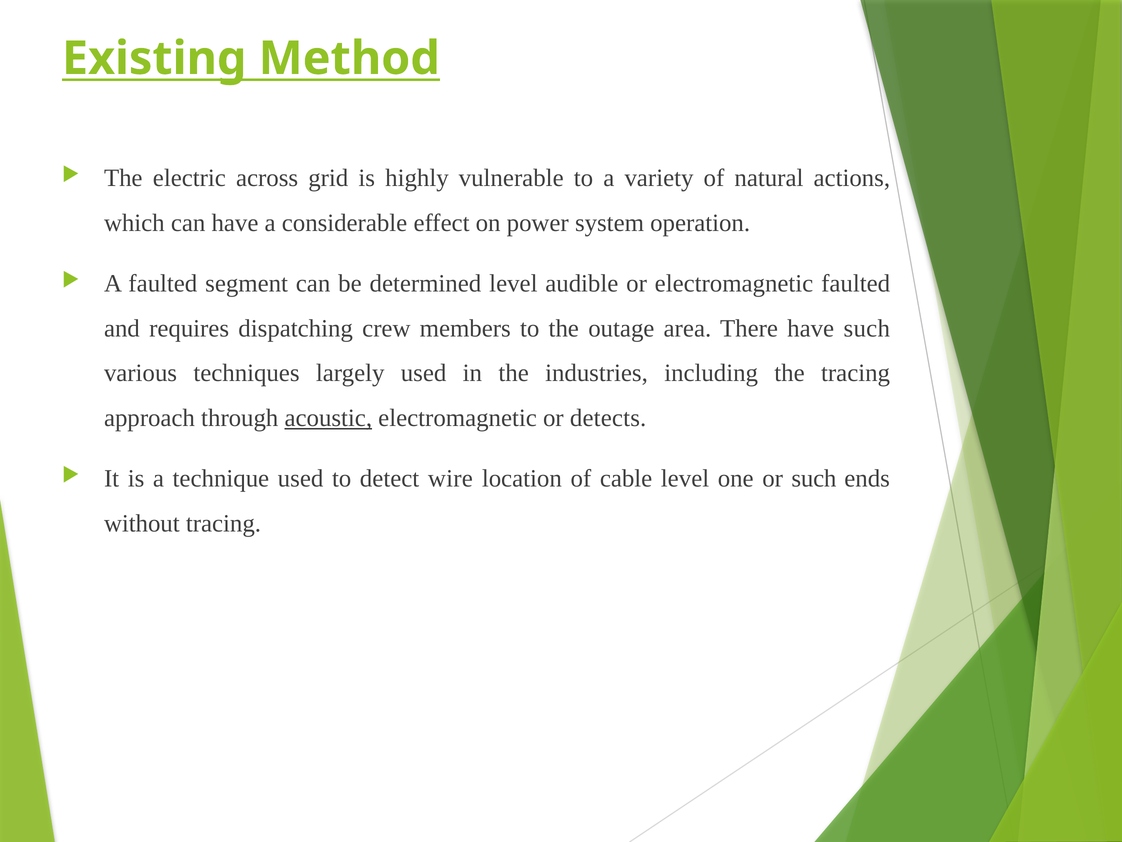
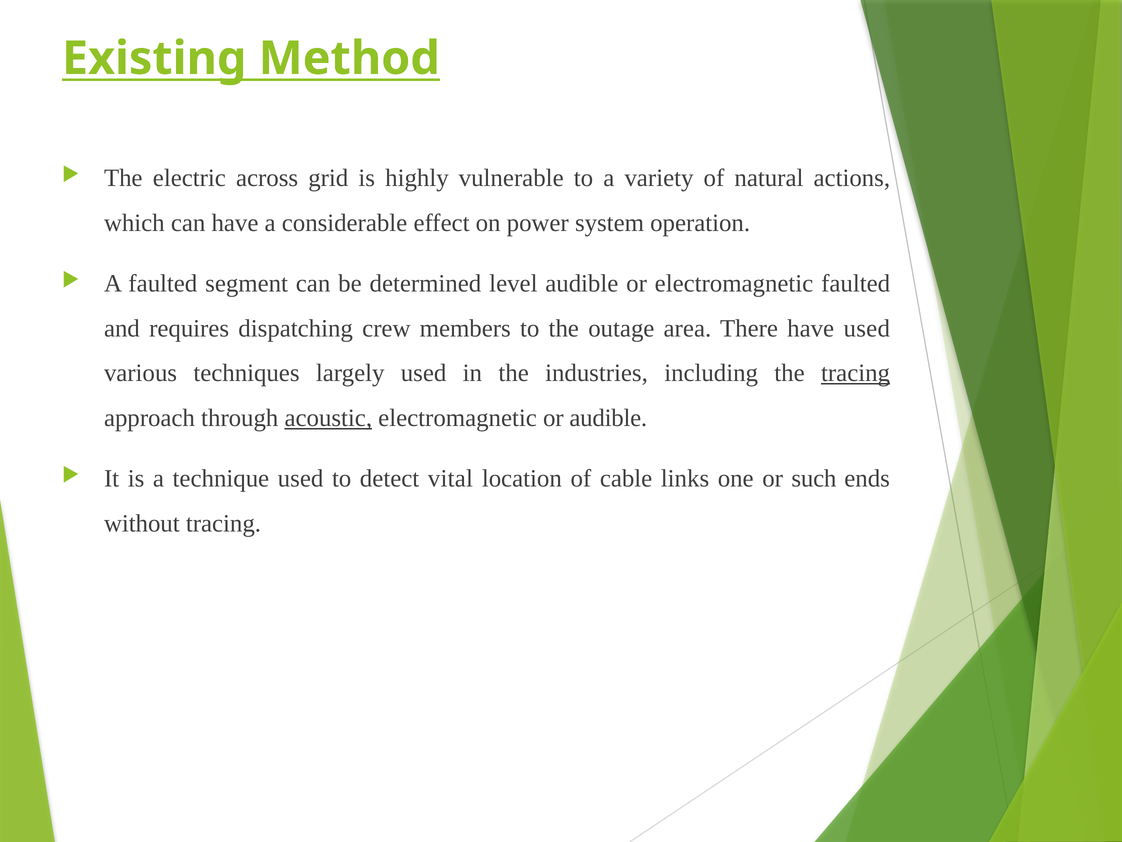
have such: such -> used (867, 328)
tracing underline: none -> present (856, 373)
or detects: detects -> audible (608, 418)
wire: wire -> vital (450, 478)
cable level: level -> links (685, 478)
